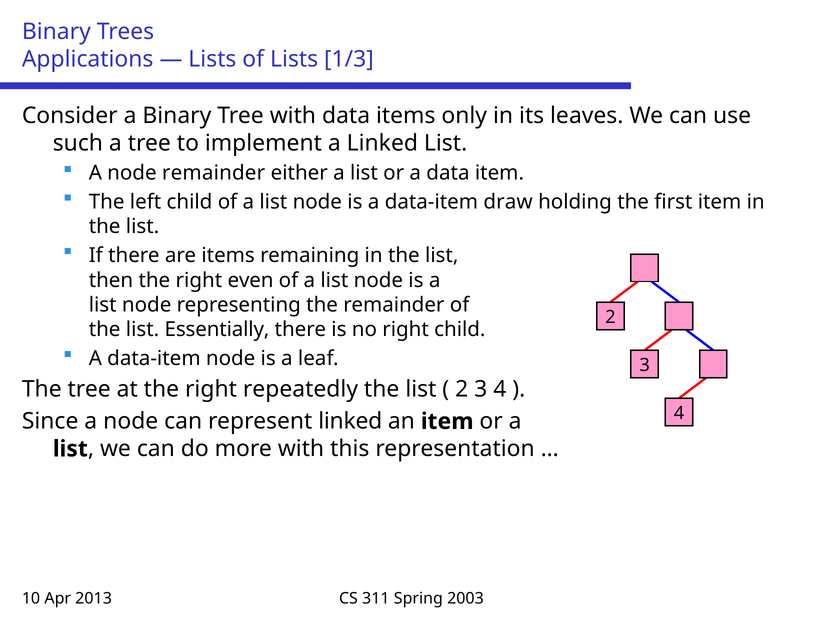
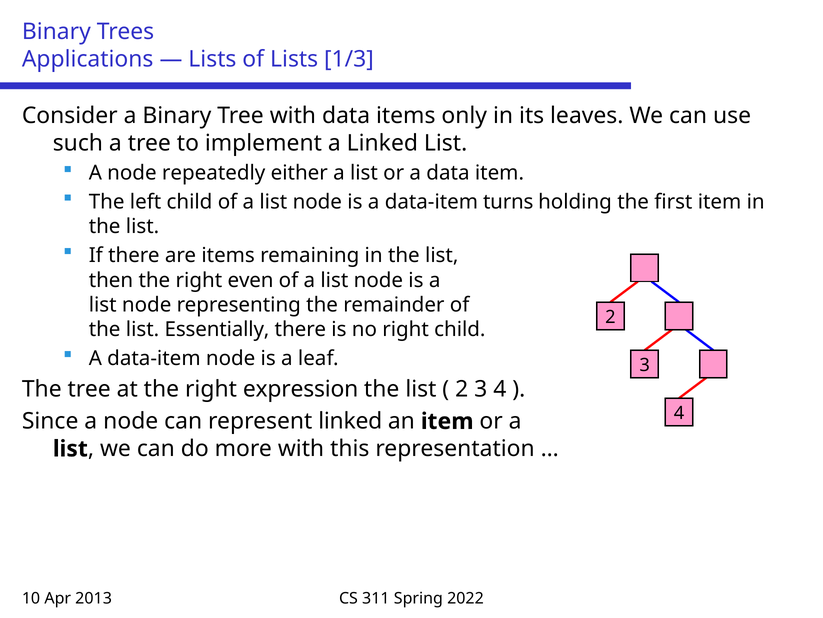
node remainder: remainder -> repeatedly (214, 173)
draw: draw -> turns (508, 202)
repeatedly: repeatedly -> expression (301, 389)
2003: 2003 -> 2022 (465, 598)
